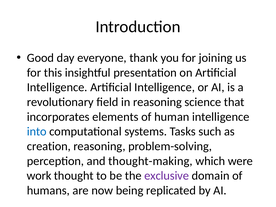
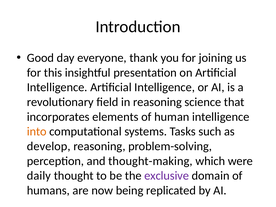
into colour: blue -> orange (37, 132)
creation: creation -> develop (49, 146)
work: work -> daily (39, 176)
